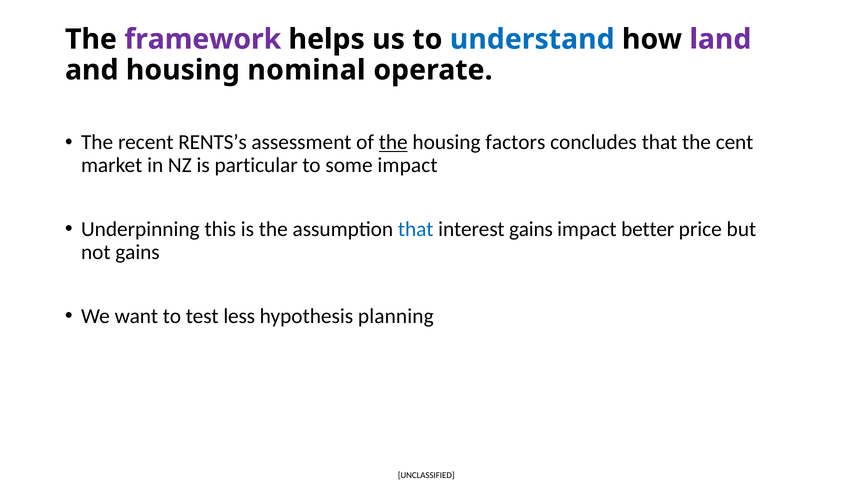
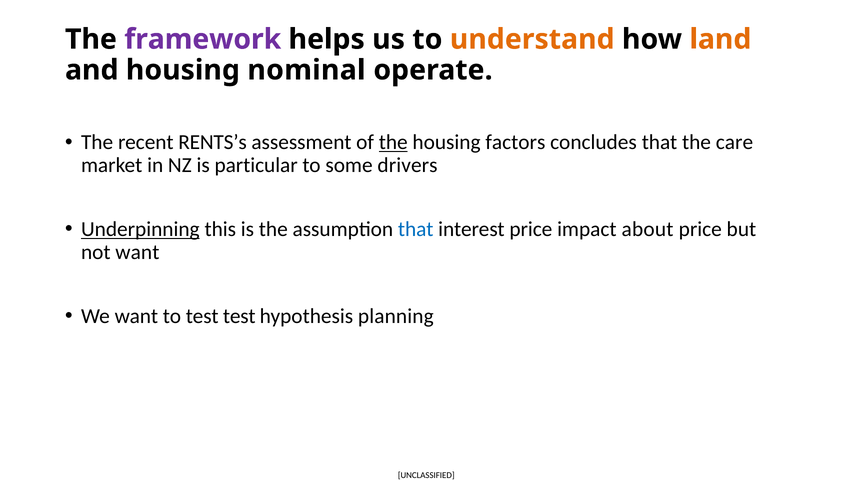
understand colour: blue -> orange (532, 39)
land colour: purple -> orange (720, 39)
cent: cent -> care (734, 142)
some impact: impact -> drivers (408, 165)
Underpinning underline: none -> present (140, 229)
interest gains: gains -> price (531, 229)
better: better -> about (648, 229)
not gains: gains -> want (137, 252)
test less: less -> test (239, 316)
